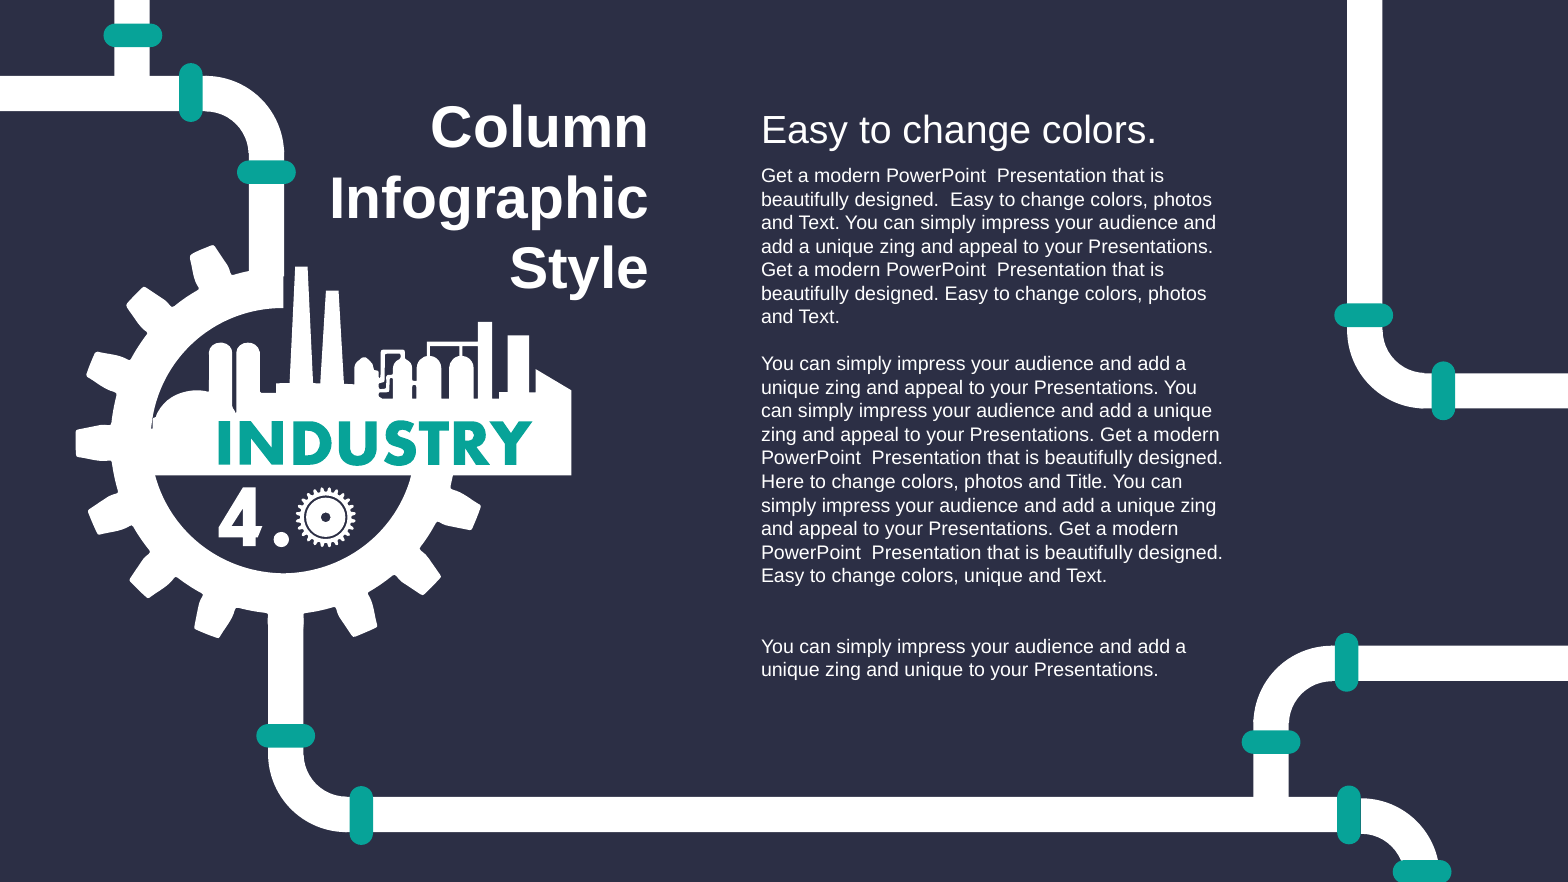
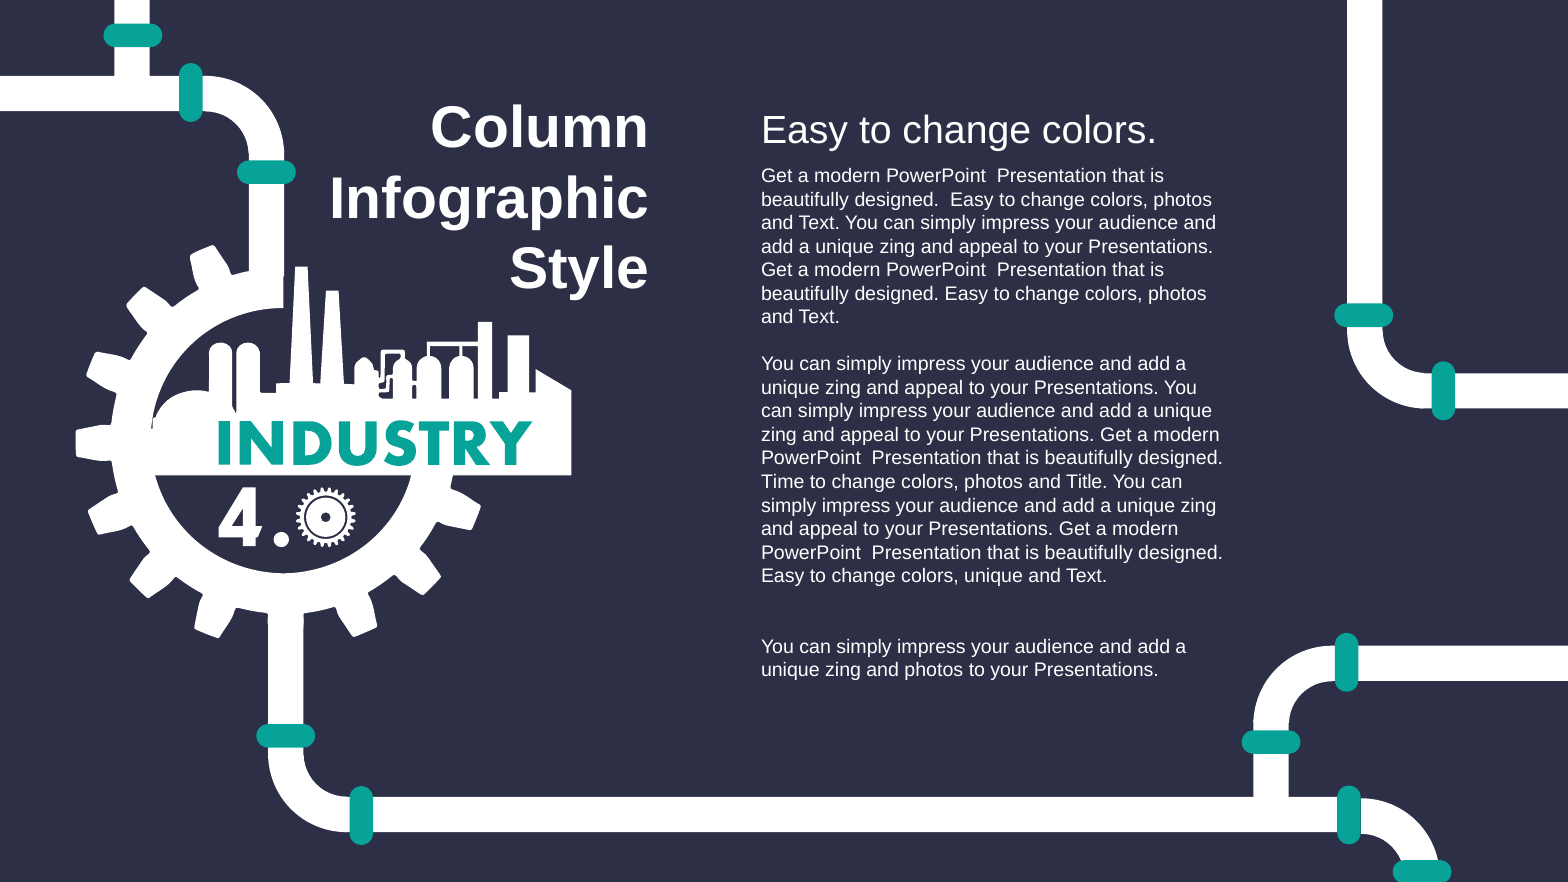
Here: Here -> Time (783, 482)
and unique: unique -> photos (934, 670)
